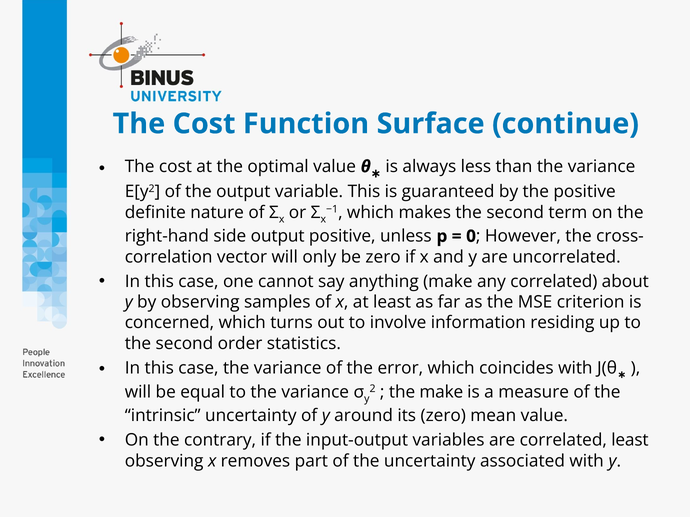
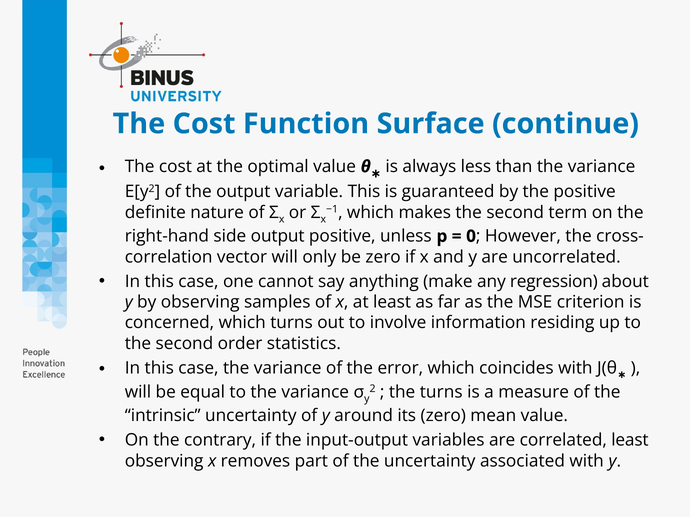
any correlated: correlated -> regression (554, 282)
the make: make -> turns (441, 392)
